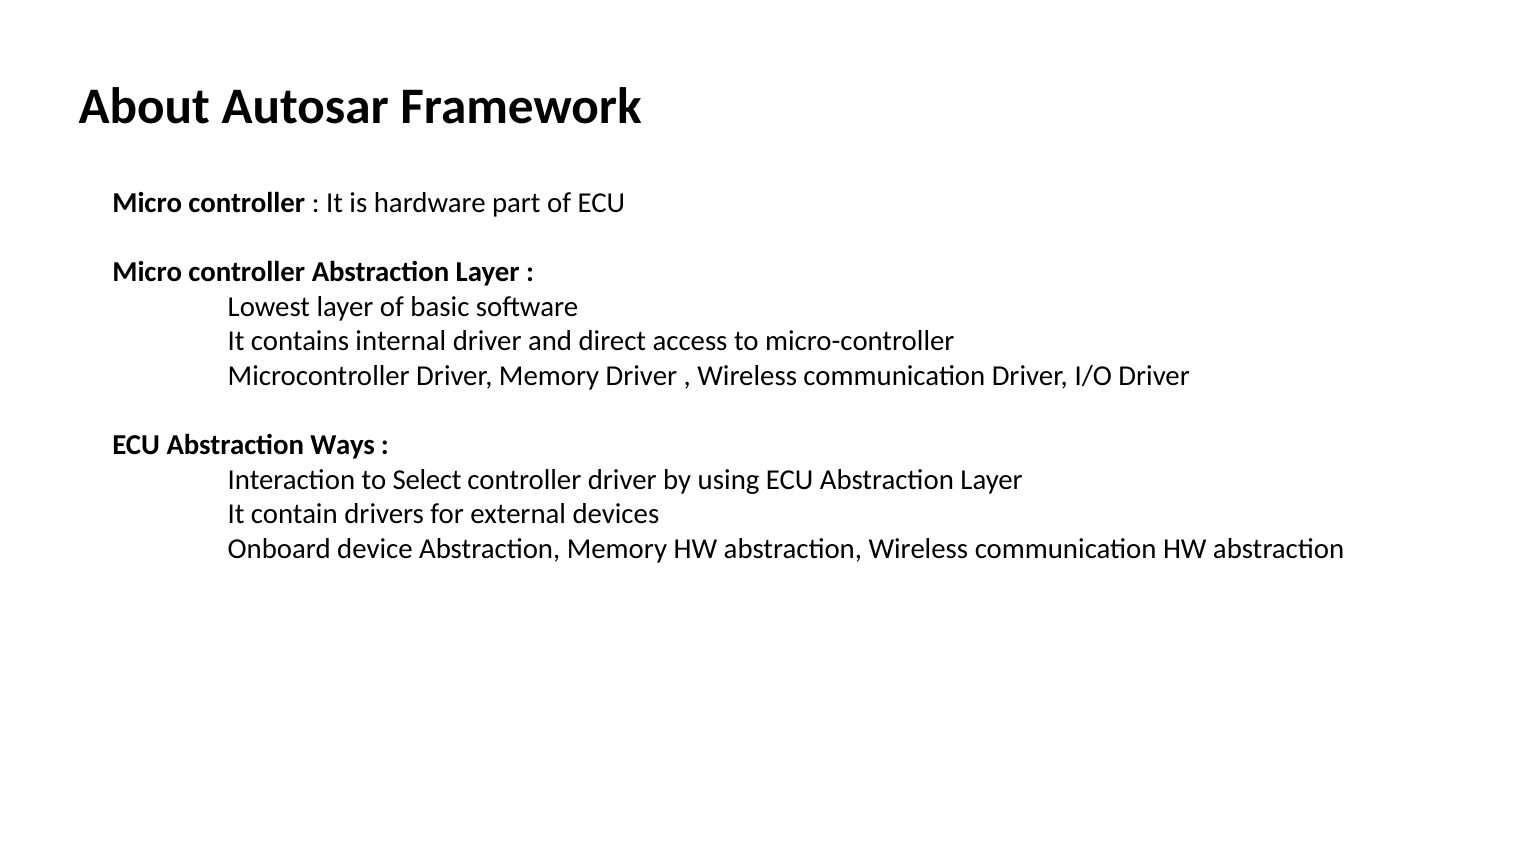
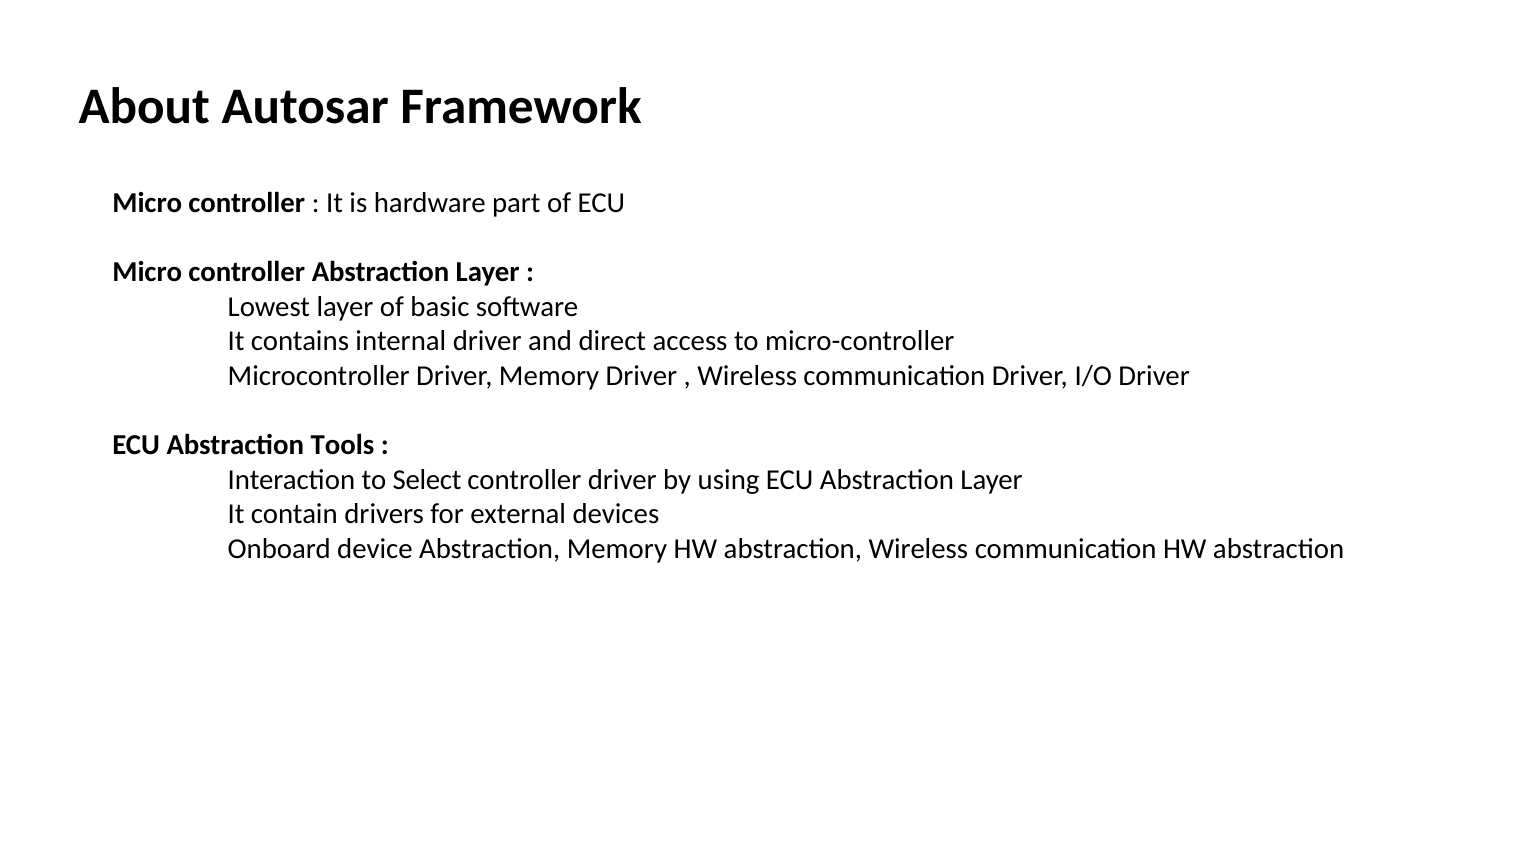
Ways: Ways -> Tools (342, 445)
